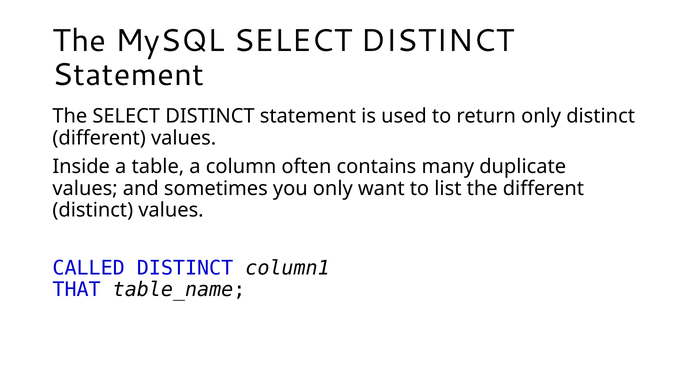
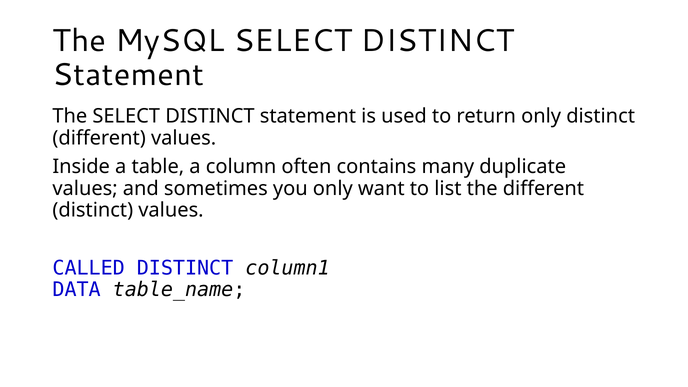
THAT: THAT -> DATA (77, 290)
